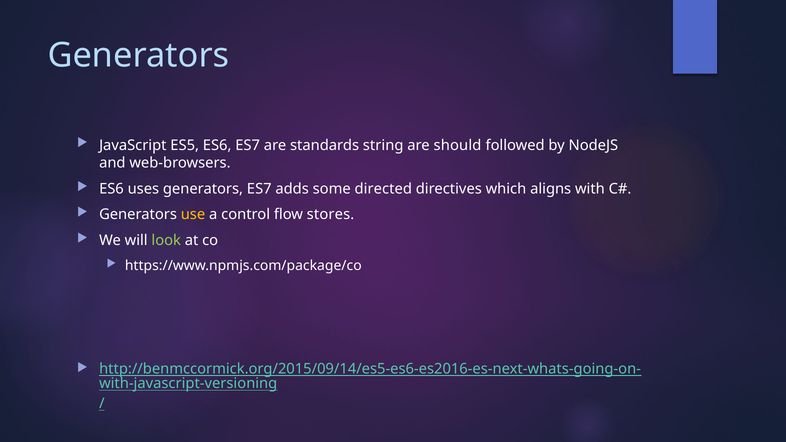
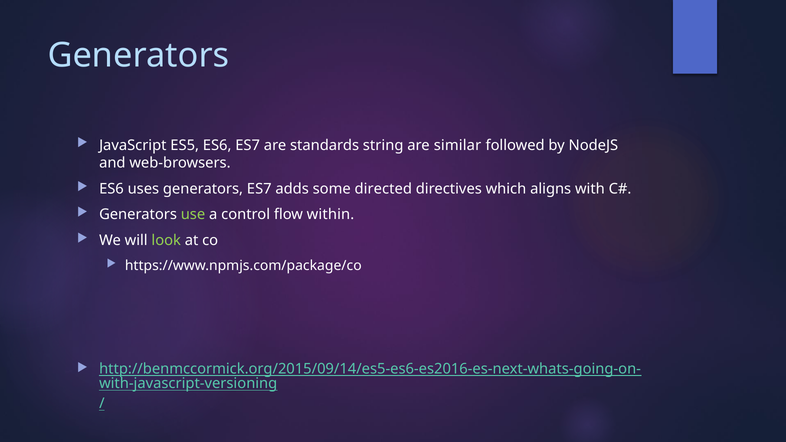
should: should -> similar (457, 145)
use colour: yellow -> light green (193, 215)
stores: stores -> within (331, 215)
